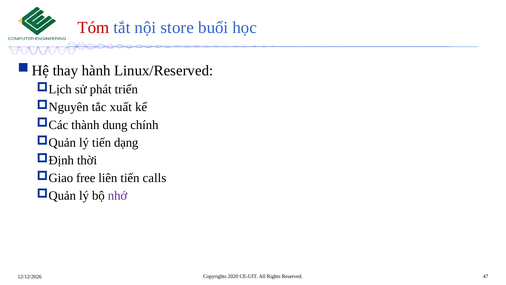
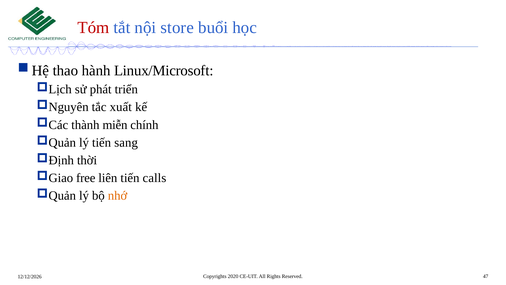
thay: thay -> thao (65, 70)
Linux/Reserved: Linux/Reserved -> Linux/Microsoft (164, 70)
dung: dung -> miễn (115, 125)
dạng: dạng -> sang (126, 142)
nhớ colour: purple -> orange (118, 195)
